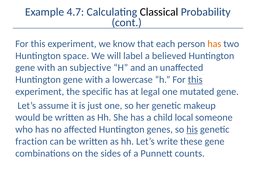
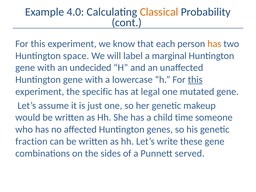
4.7: 4.7 -> 4.0 (75, 12)
Classical colour: black -> orange (159, 12)
believed: believed -> marginal (169, 56)
subjective: subjective -> undecided (91, 68)
local: local -> time (184, 117)
his underline: present -> none (192, 129)
counts: counts -> served (190, 153)
